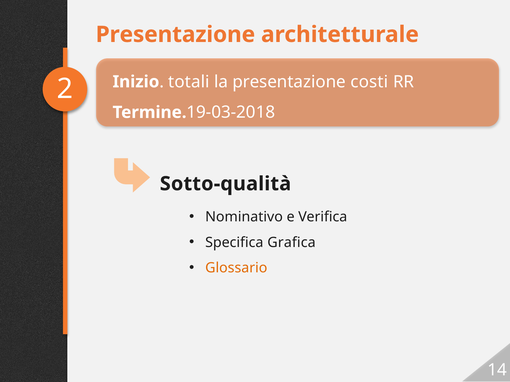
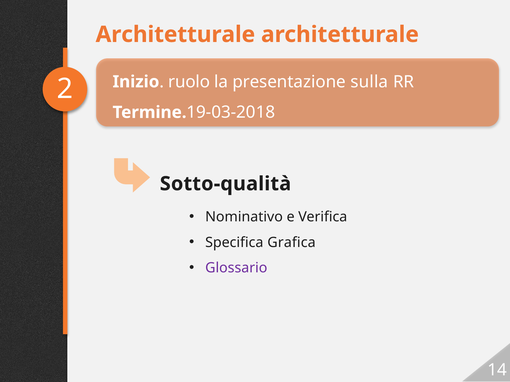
Presentazione: Presentazione -> Architetturale (175, 35)
totali: totali -> ruolo (189, 82)
costi: costi -> sulla (369, 82)
Glossario colour: orange -> purple (236, 268)
